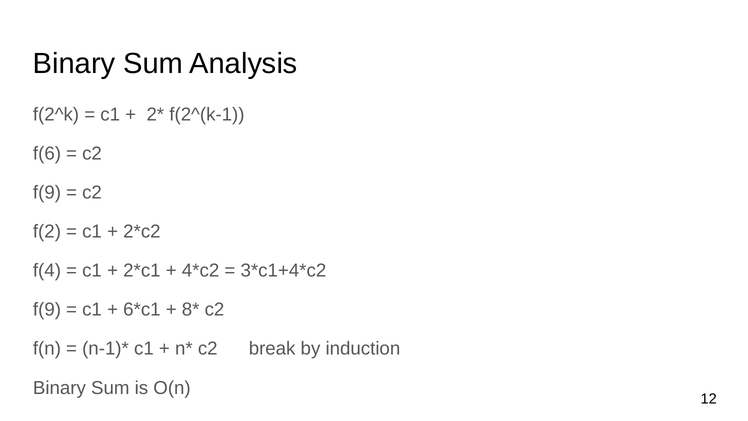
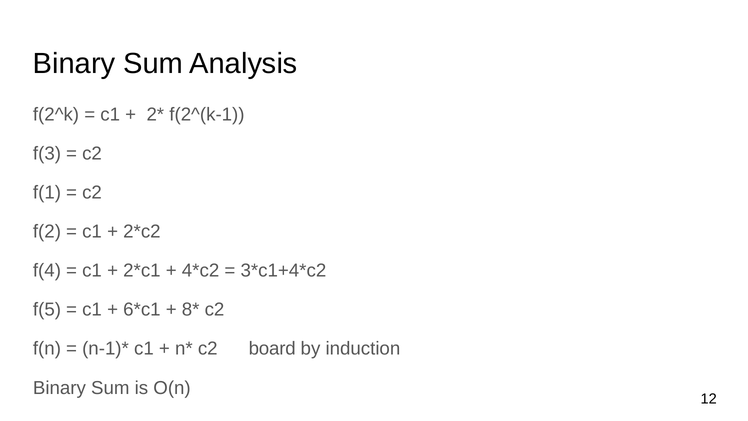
f(6: f(6 -> f(3 (47, 153)
f(9: f(9 -> f(1 (47, 192)
f(9: f(9 -> f(5 (47, 310)
break: break -> board (272, 349)
